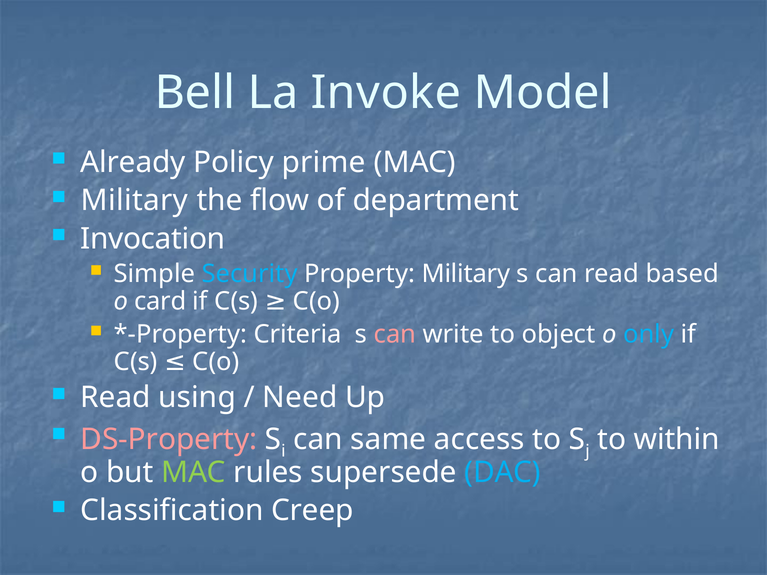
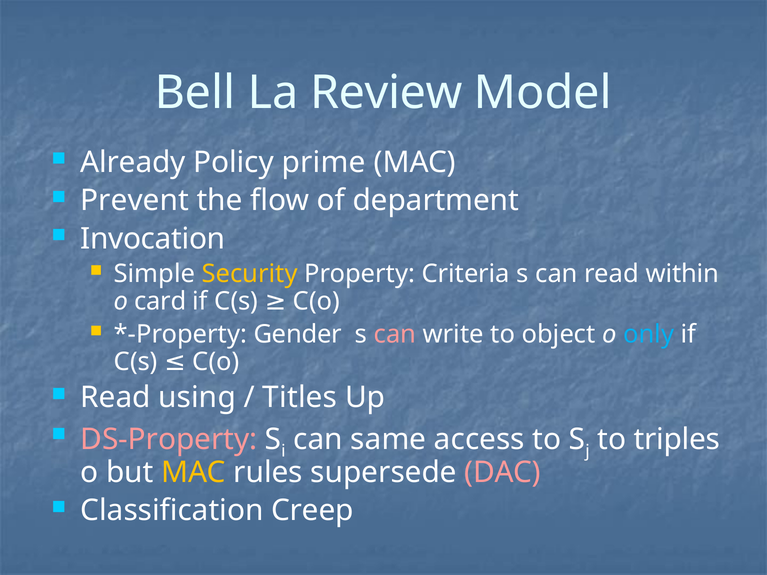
Invoke: Invoke -> Review (386, 93)
Military: Military -> Prevent (135, 201)
Security colour: light blue -> yellow (250, 274)
Property Military: Military -> Criteria (466, 274)
based: based -> within (682, 274)
Criteria: Criteria -> Gender (298, 334)
Need: Need -> Titles (300, 398)
within: within -> triples (677, 439)
MAC colour: light green -> yellow (194, 473)
DAC colour: light blue -> pink (503, 473)
